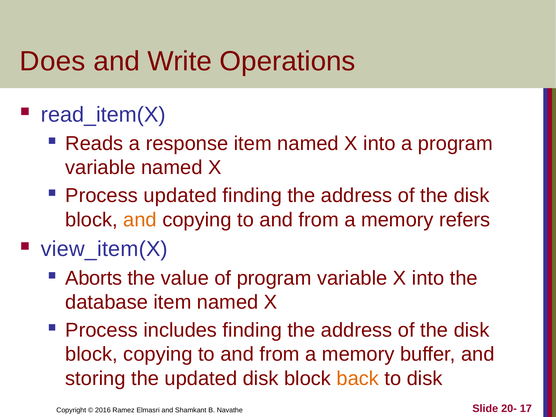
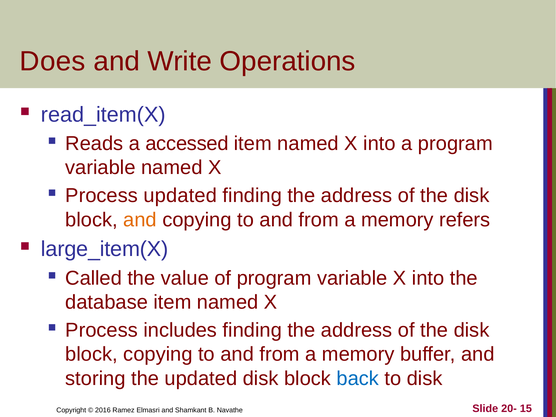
response: response -> accessed (187, 143)
view_item(X: view_item(X -> large_item(X (105, 249)
Aborts: Aborts -> Called (94, 278)
back colour: orange -> blue (358, 378)
17: 17 -> 15 (526, 408)
